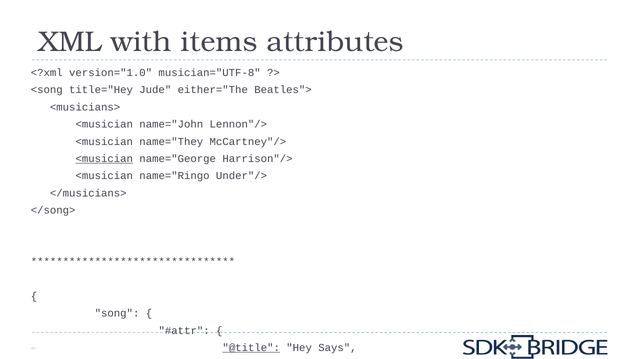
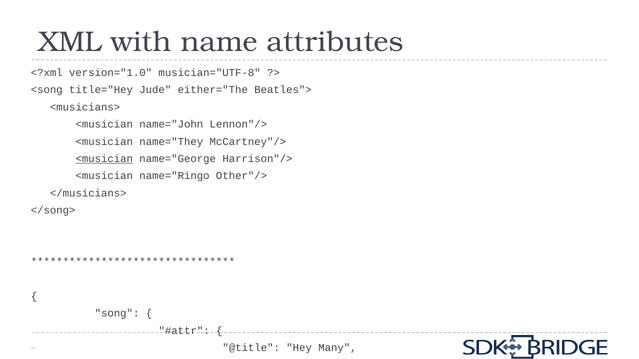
items: items -> name (219, 42)
Under"/>: Under"/> -> Other"/> (242, 176)
@title underline: present -> none (251, 348)
Says: Says -> Many (337, 348)
